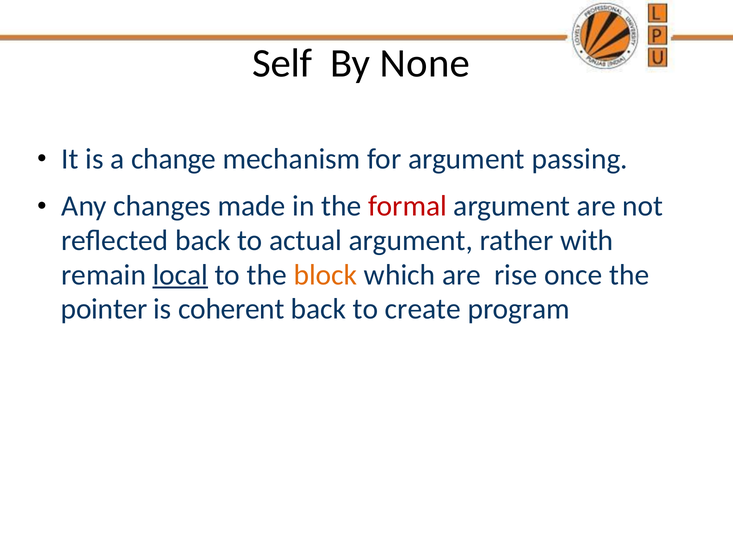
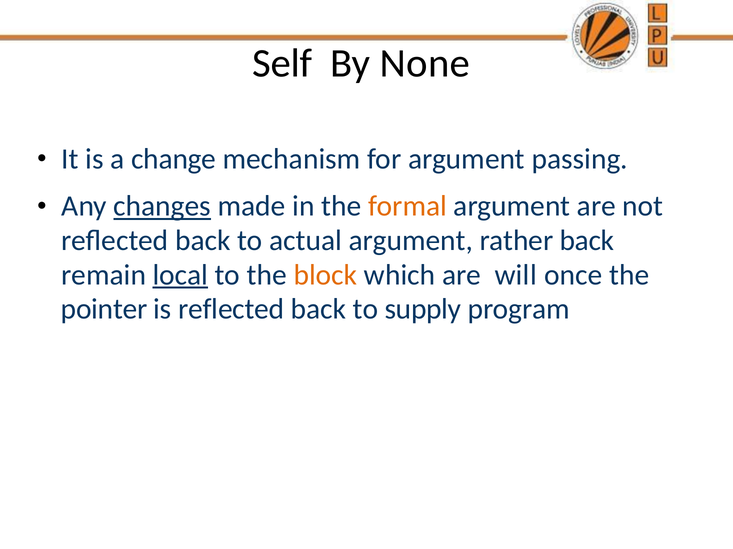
changes underline: none -> present (162, 206)
formal colour: red -> orange (407, 206)
rather with: with -> back (587, 241)
rise: rise -> will (516, 275)
is coherent: coherent -> reflected (231, 310)
create: create -> supply (423, 310)
